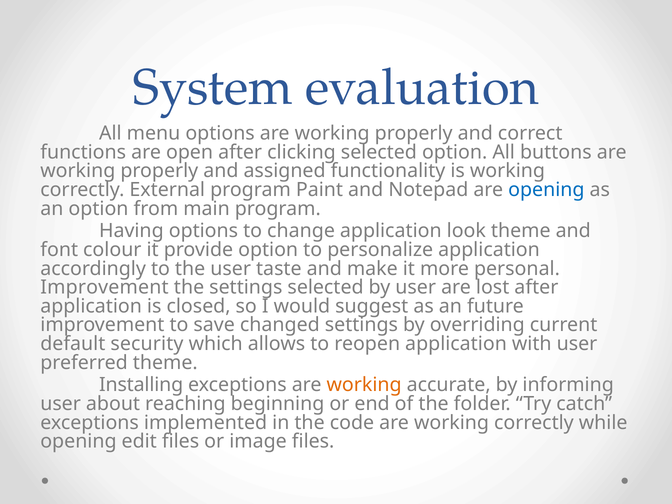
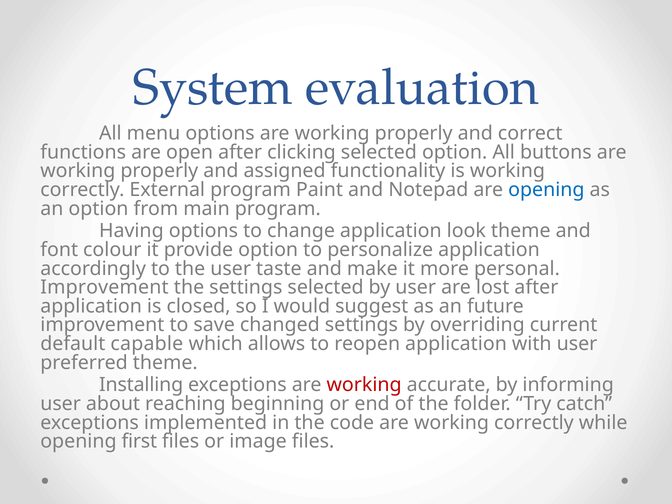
security: security -> capable (147, 344)
working colour: orange -> red (364, 385)
edit: edit -> first (139, 441)
